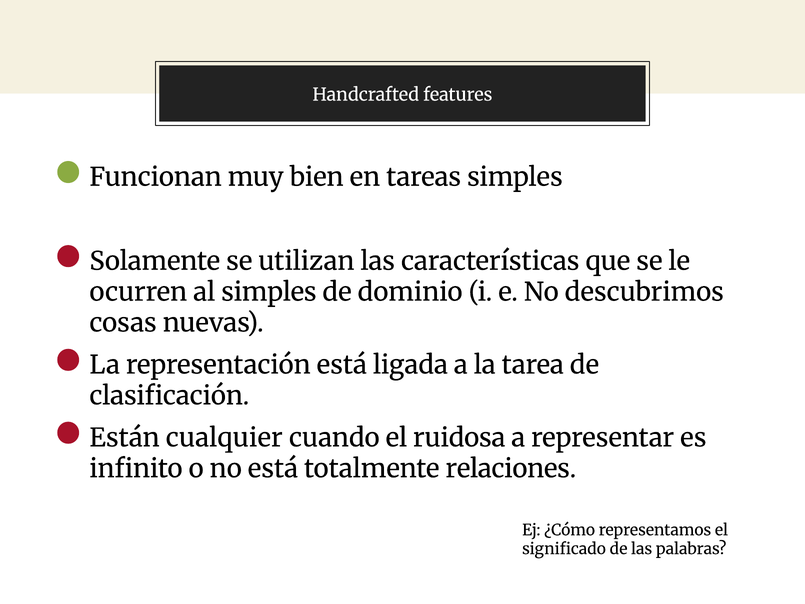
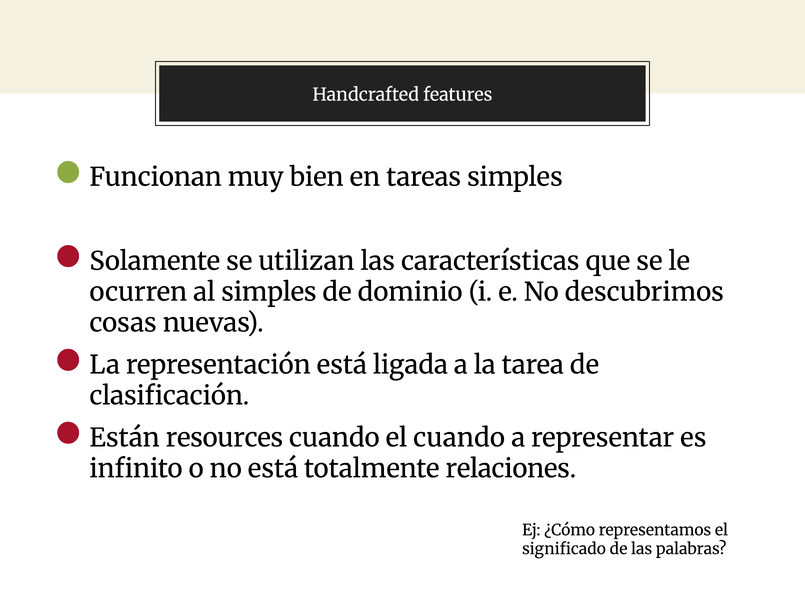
cualquier: cualquier -> resources (224, 438)
el ruidosa: ruidosa -> cuando (459, 438)
